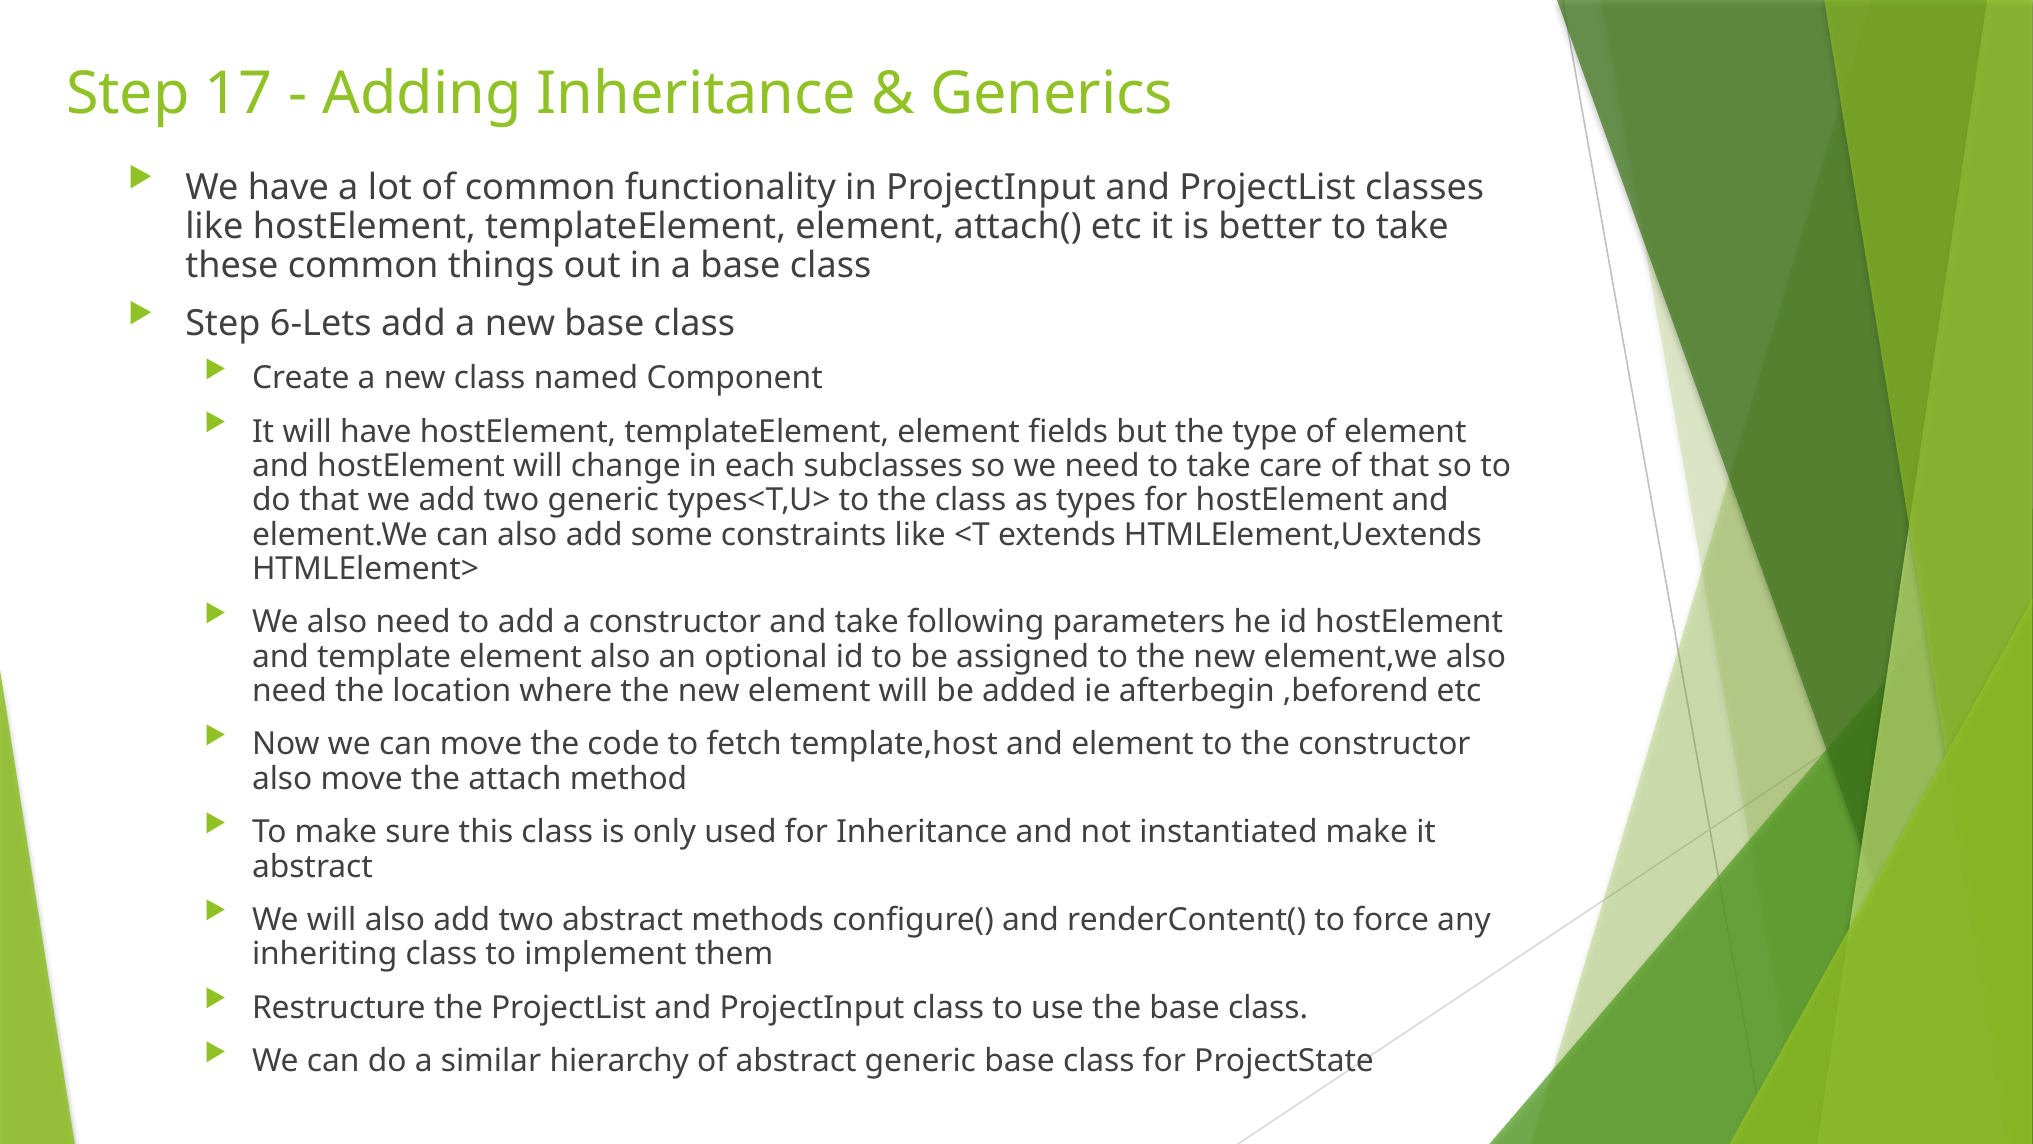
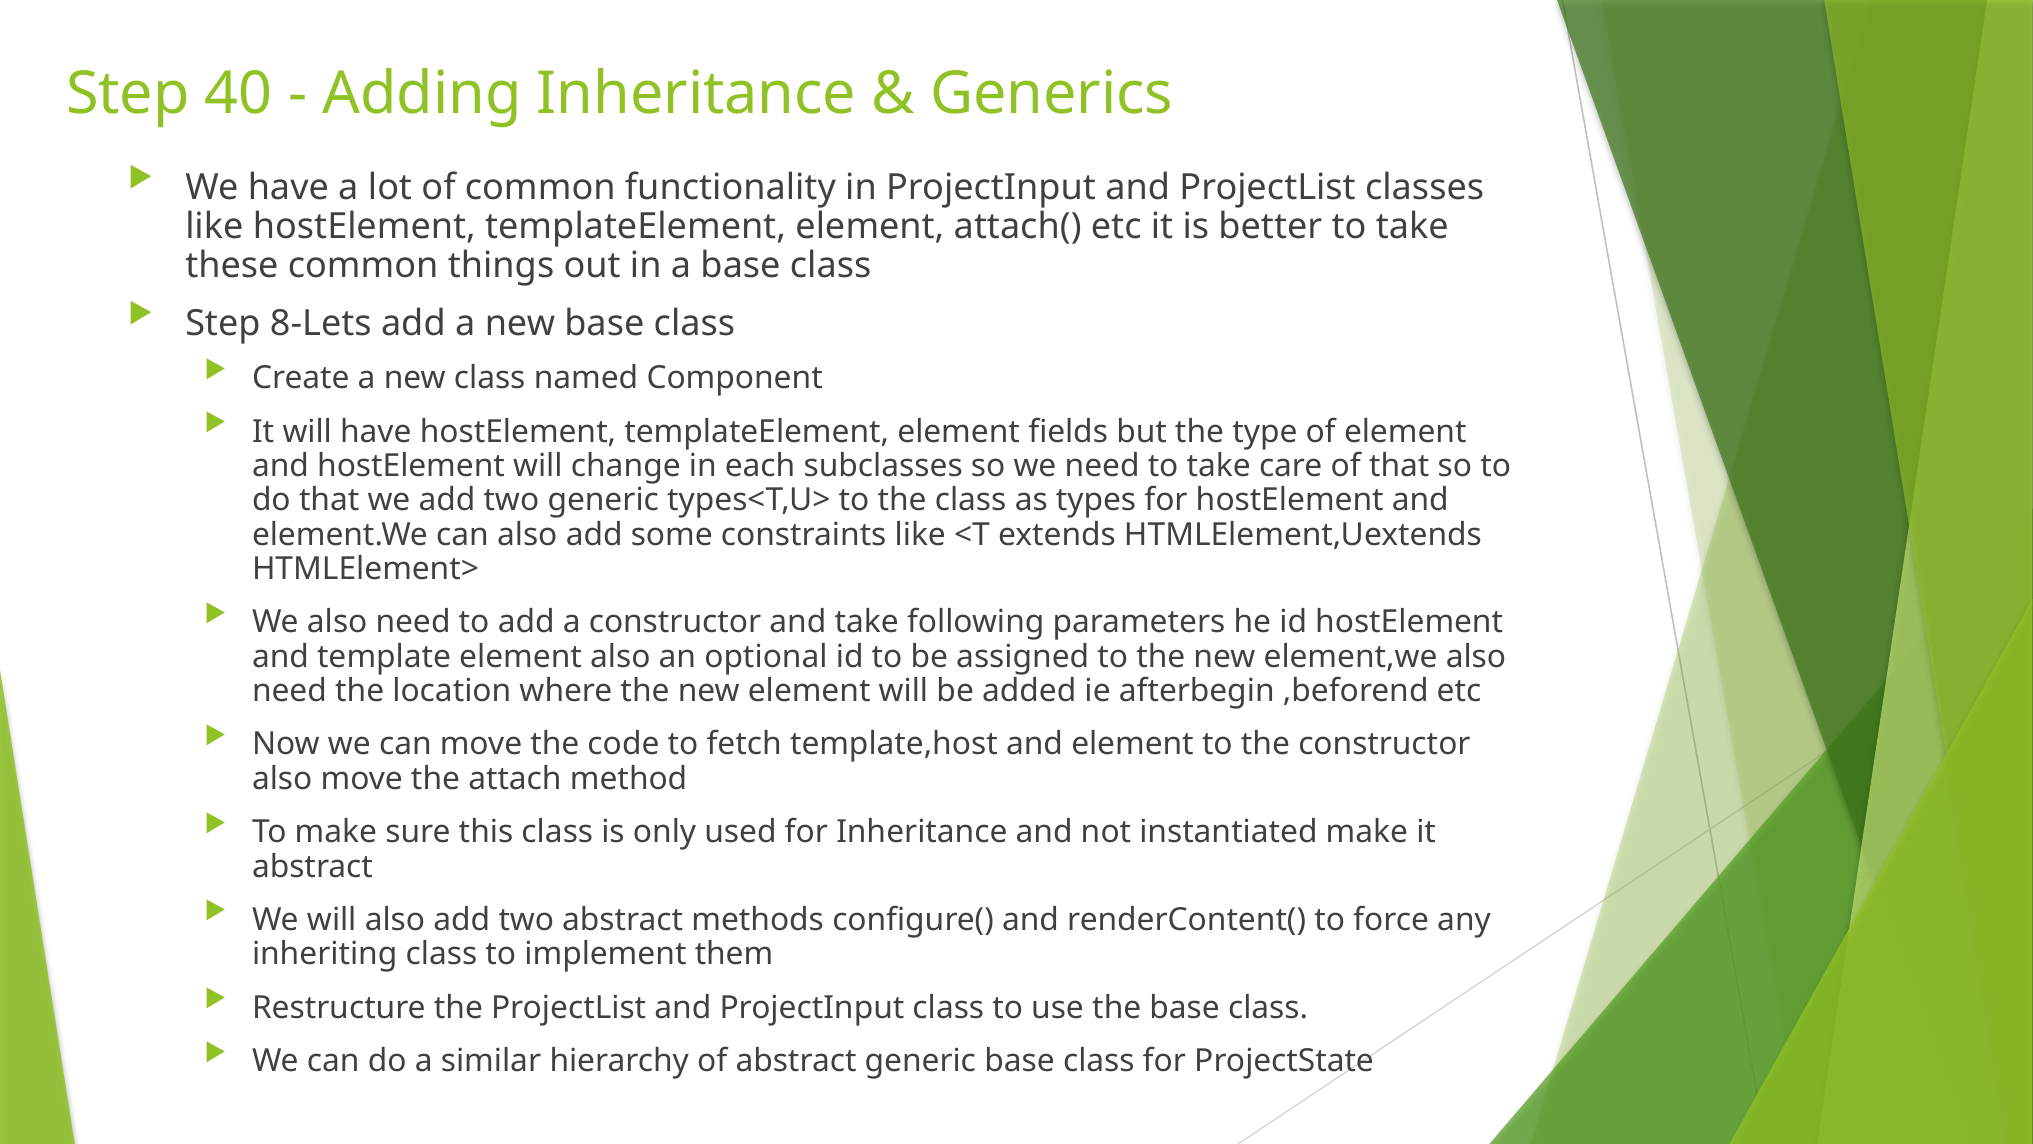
17: 17 -> 40 (239, 93)
6-Lets: 6-Lets -> 8-Lets (321, 323)
